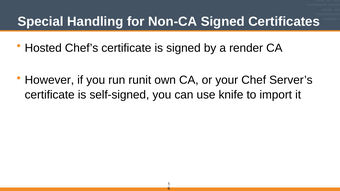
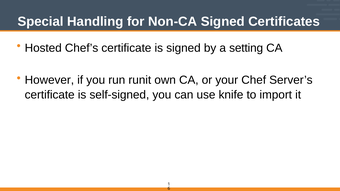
render: render -> setting (246, 48)
